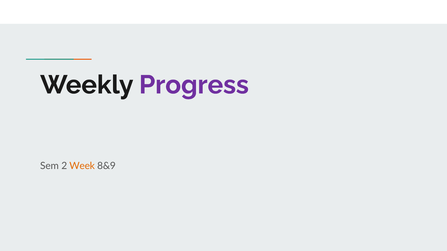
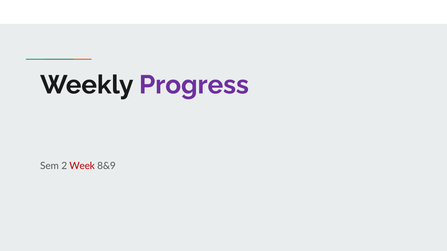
Week colour: orange -> red (82, 166)
